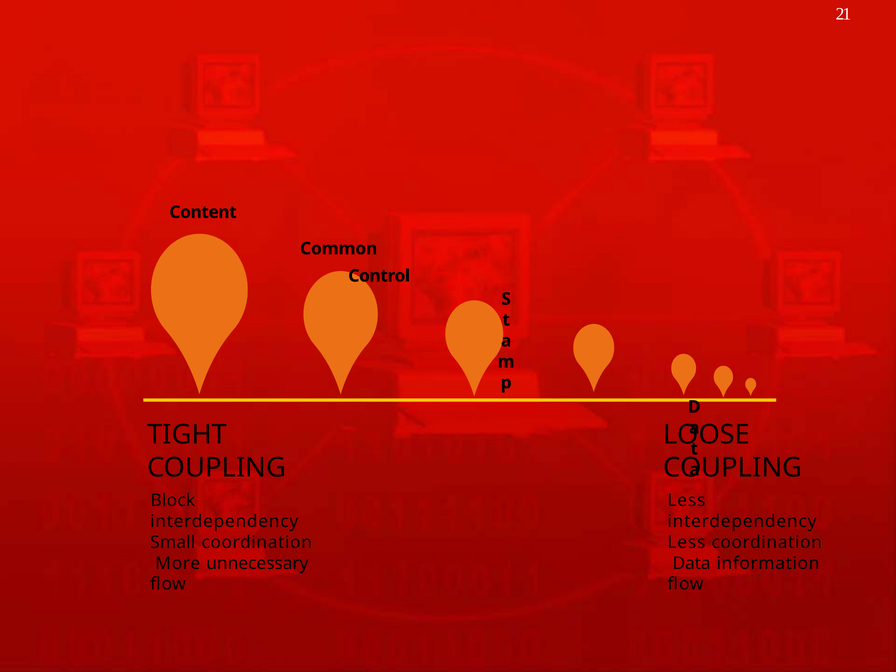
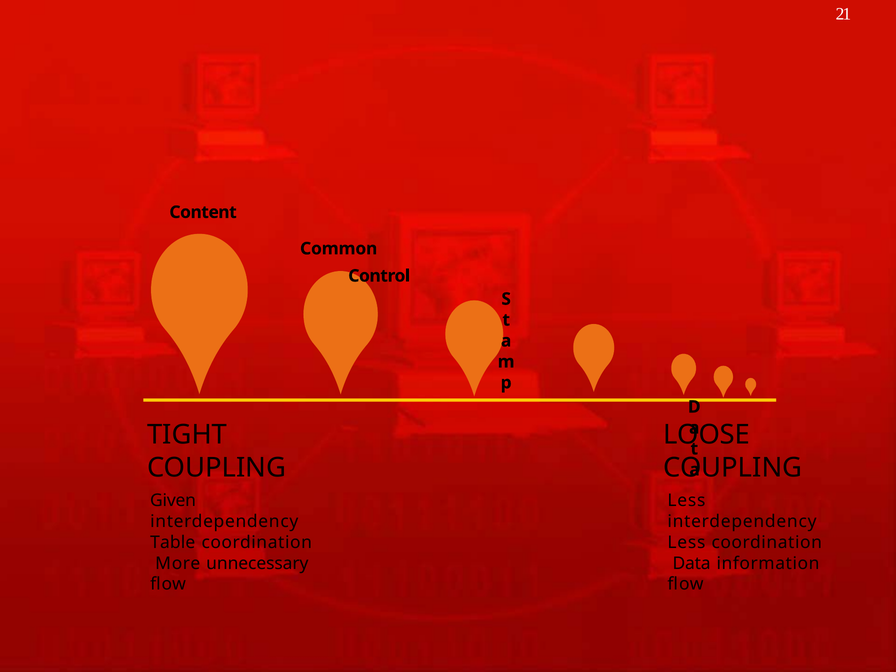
Block: Block -> Given (173, 501)
Small: Small -> Table (173, 542)
